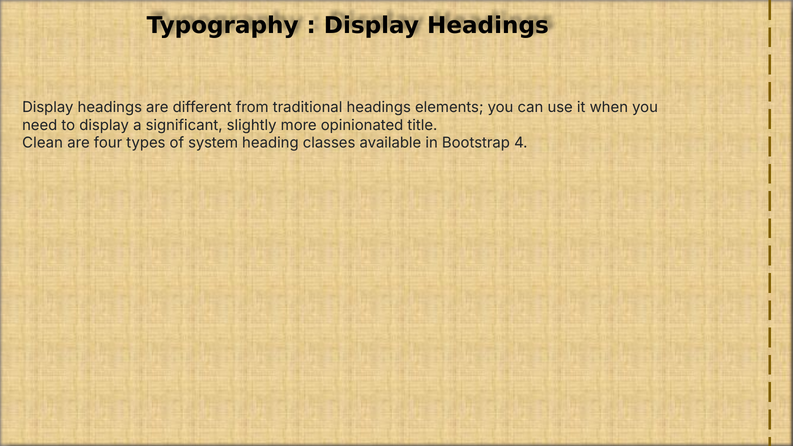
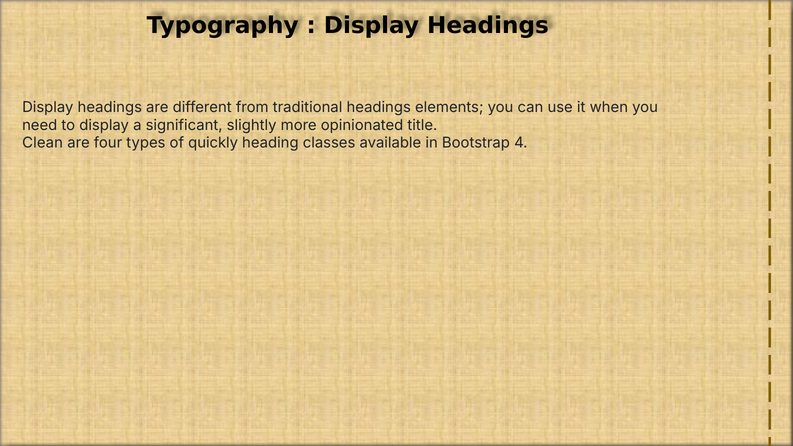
system: system -> quickly (213, 143)
